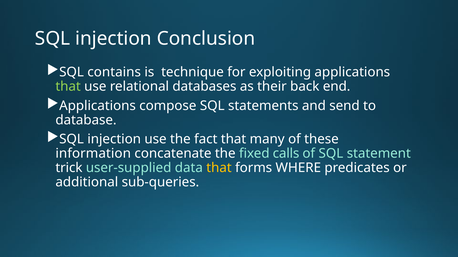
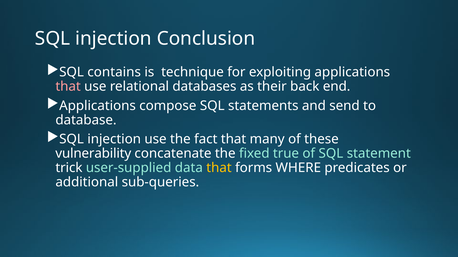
that colour: light green -> pink (68, 87)
information: information -> vulnerability (93, 154)
calls: calls -> true (286, 154)
